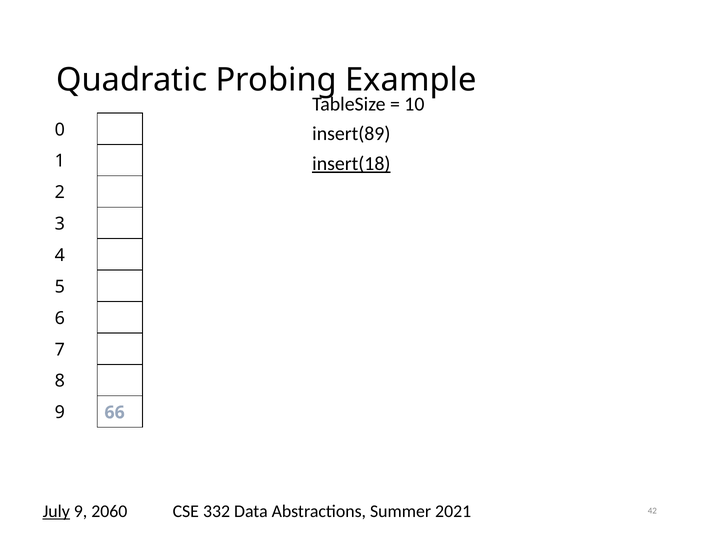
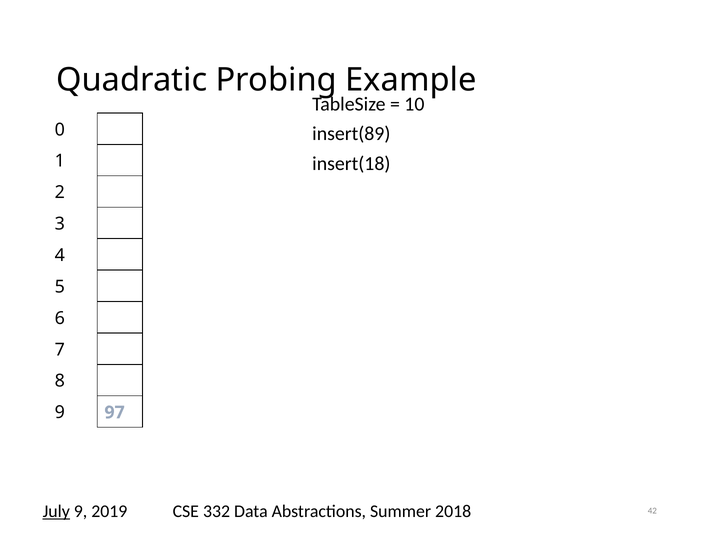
insert(18 underline: present -> none (351, 164)
66: 66 -> 97 (115, 412)
2060: 2060 -> 2019 (109, 511)
2021: 2021 -> 2018 (453, 511)
